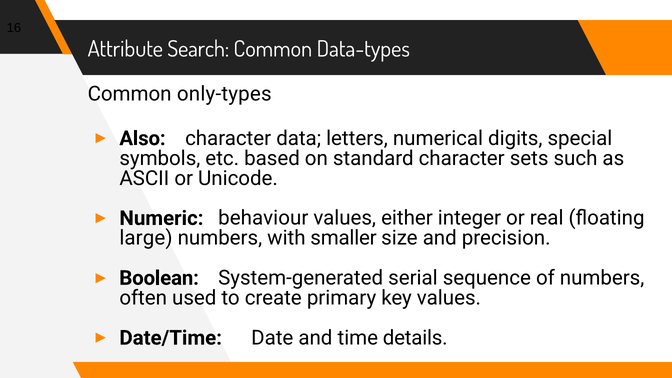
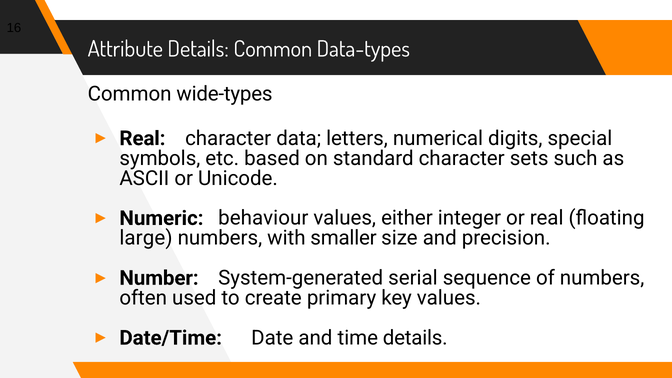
Attribute Search: Search -> Details (198, 49)
only-types: only-types -> wide-types (224, 94)
Also: Also -> Real (142, 138)
Boolean: Boolean -> Number (159, 278)
